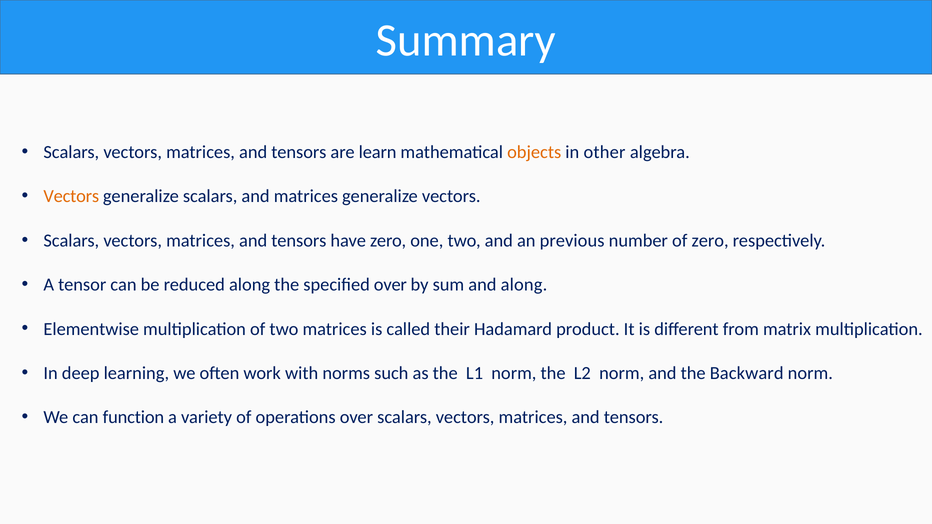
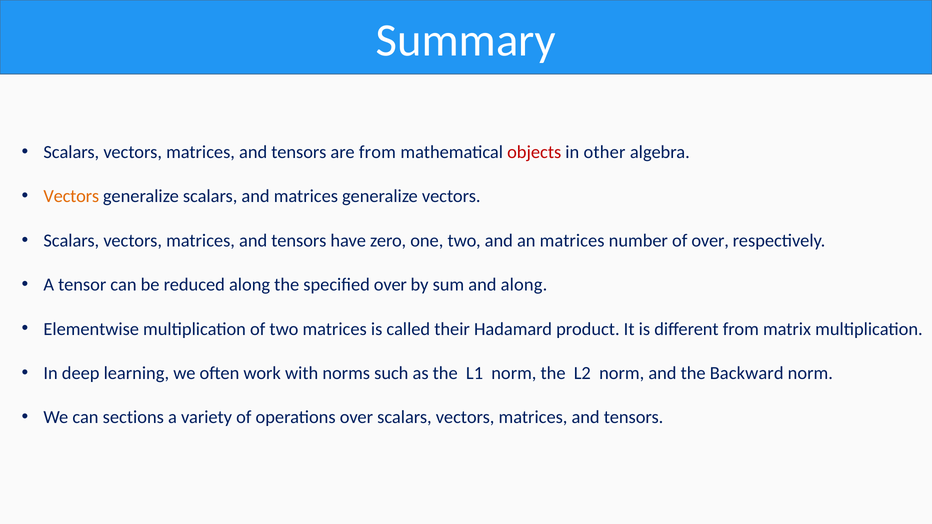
are learn: learn -> from (377, 152)
objects colour: orange -> red (534, 152)
an previous: previous -> matrices (572, 241)
of zero: zero -> over (710, 241)
function: function -> sections (133, 418)
